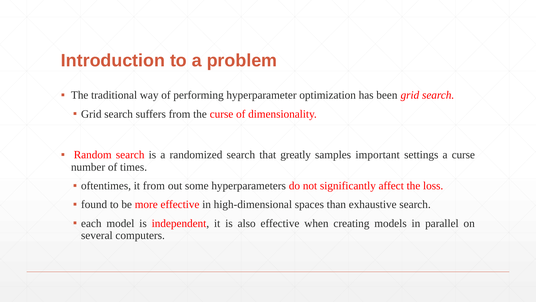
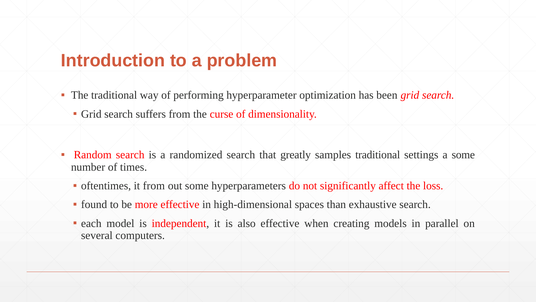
samples important: important -> traditional (378, 155)
a curse: curse -> some (463, 155)
